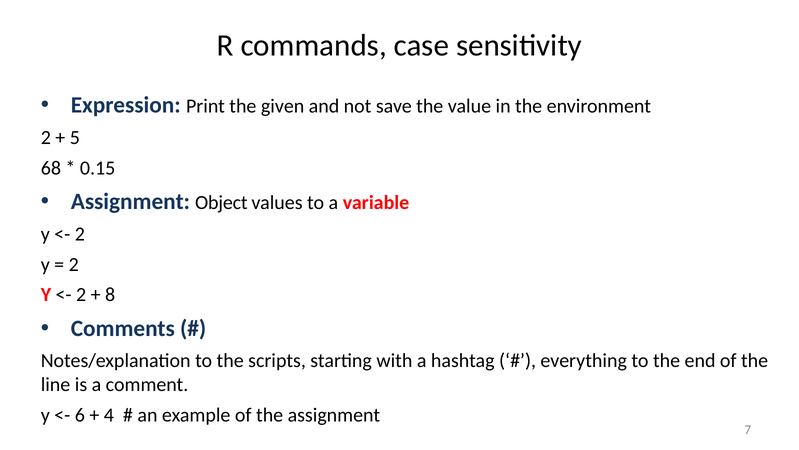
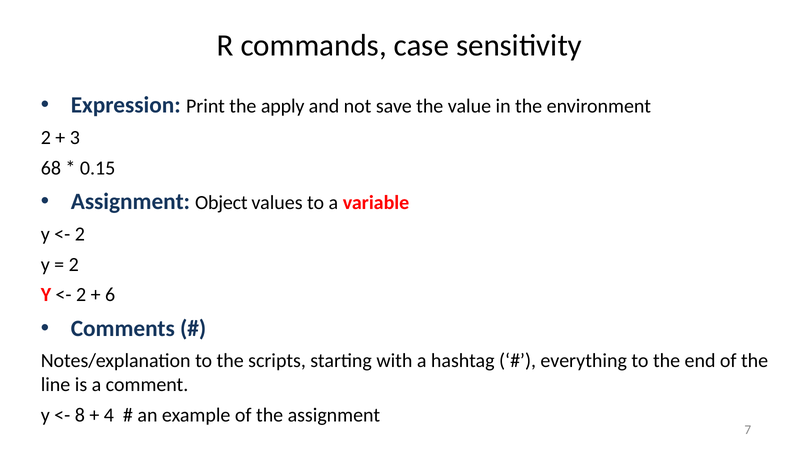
given: given -> apply (283, 106)
5: 5 -> 3 (75, 137)
8: 8 -> 6 (110, 295)
6: 6 -> 8 (80, 415)
